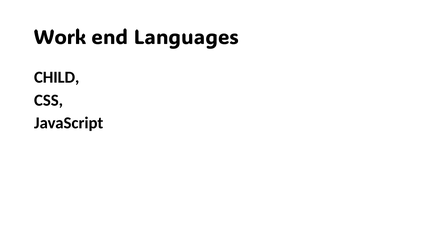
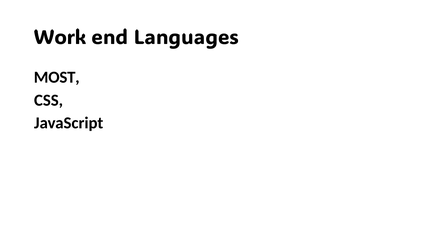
CHILD: CHILD -> MOST (57, 78)
